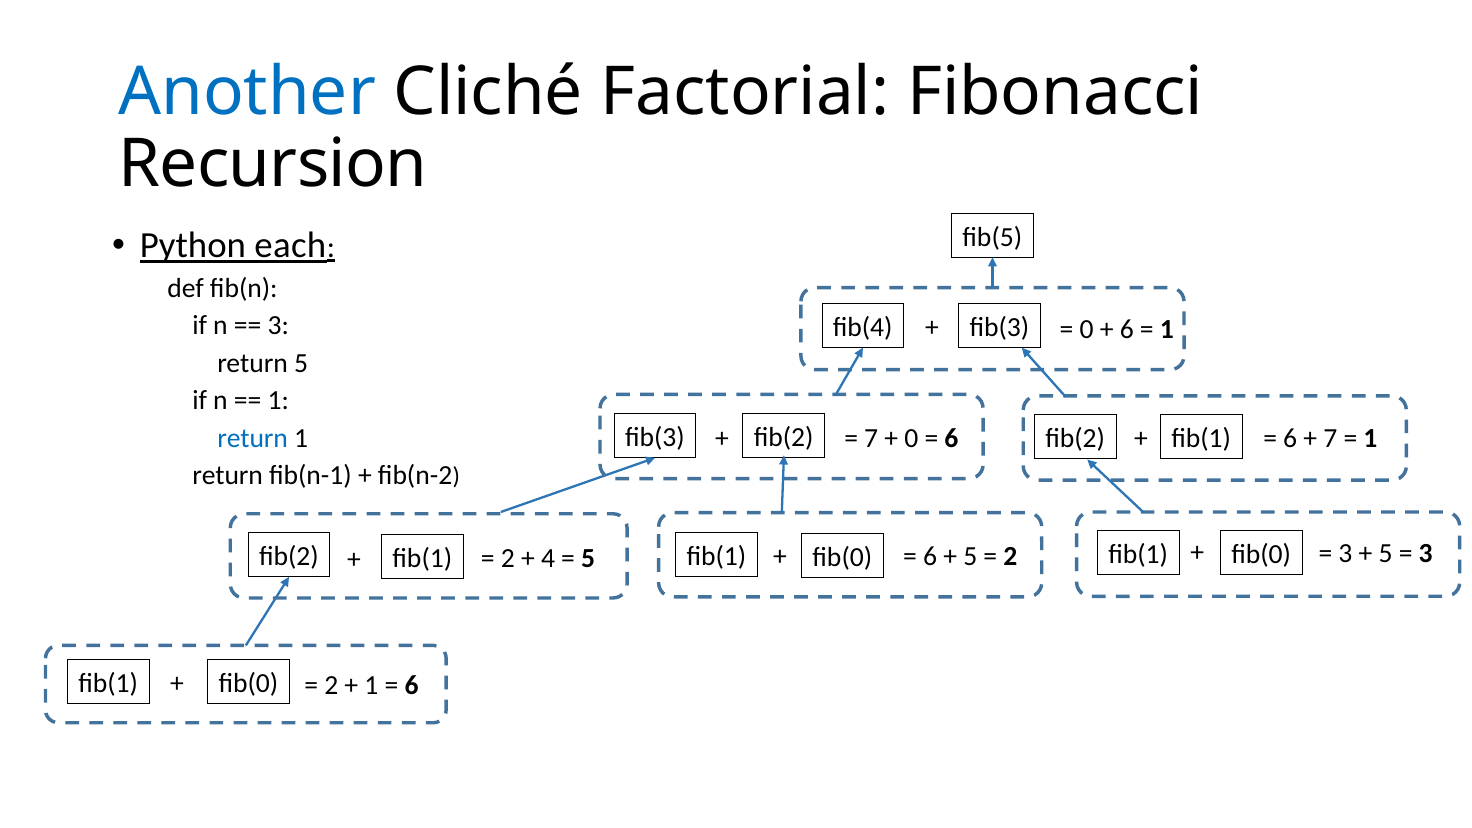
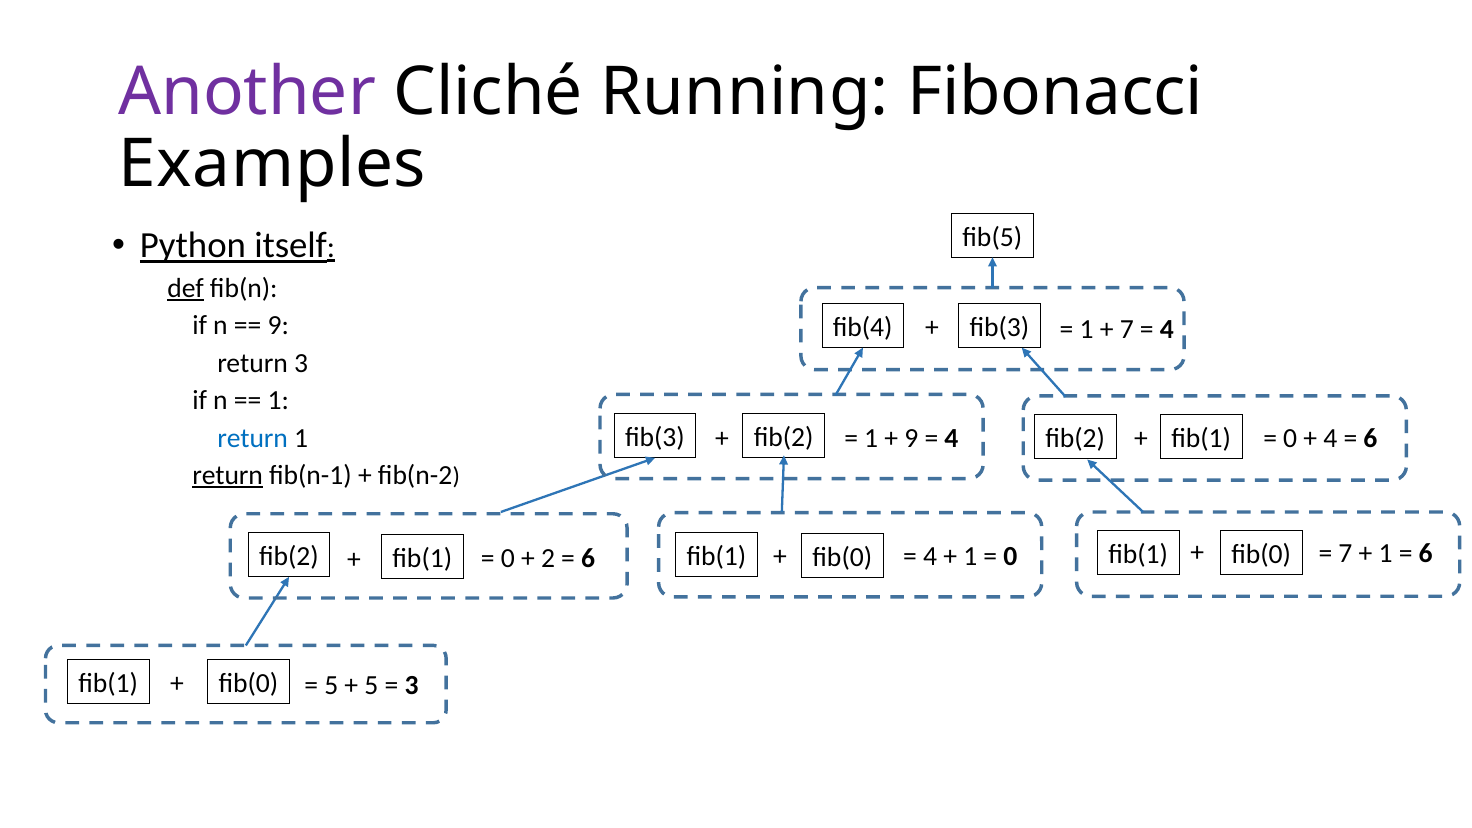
Another colour: blue -> purple (247, 92)
Factorial: Factorial -> Running (745, 92)
Recursion: Recursion -> Examples (272, 165)
each: each -> itself (291, 246)
def underline: none -> present (186, 288)
3: 3 -> 9 (278, 326)
0: 0 -> 1 (1087, 329)
6: 6 -> 7 (1127, 329)
1: 1 -> 4 (1167, 329)
return 5: 5 -> 3 (301, 363)
7: 7 -> 1 (871, 438)
0: 0 -> 9 (911, 438)
6: 6 -> 4 (951, 438)
6: 6 -> 0 (1290, 439)
7: 7 -> 4 (1330, 439)
1: 1 -> 6 (1370, 439)
return underline: none -> present (228, 475)
2: 2 -> 0 (508, 558)
4: 4 -> 2 (548, 558)
5: 5 -> 6 (588, 558)
6: 6 -> 4 (930, 556)
5: 5 -> 1 (970, 556)
2: 2 -> 0 (1010, 556)
3: 3 -> 7 (1345, 554)
5: 5 -> 1 (1386, 554)
3: 3 -> 6 (1426, 554)
2: 2 -> 5 (331, 686)
1: 1 -> 5 (371, 686)
6: 6 -> 3 (411, 686)
